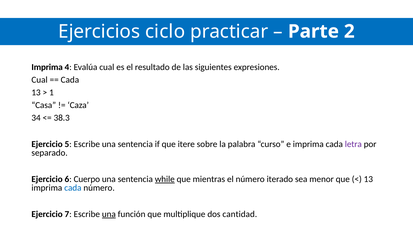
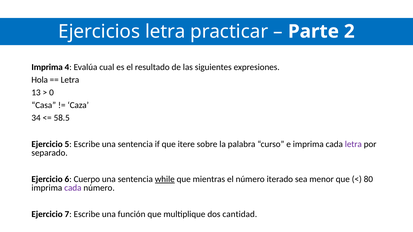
Ejercicios ciclo: ciclo -> letra (165, 31)
Cual: Cual -> Hola (40, 80)
Cada: Cada -> Letra (70, 80)
1: 1 -> 0 (51, 93)
38.3: 38.3 -> 58.5 (62, 118)
13: 13 -> 80 (368, 179)
cada colour: blue -> purple (73, 188)
una underline: present -> none (109, 214)
